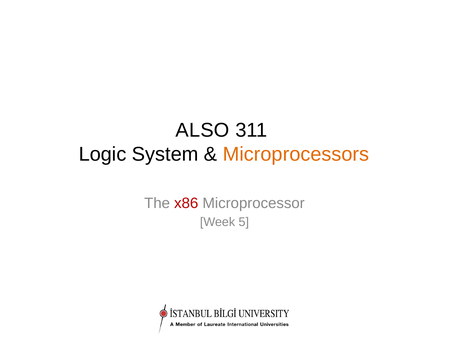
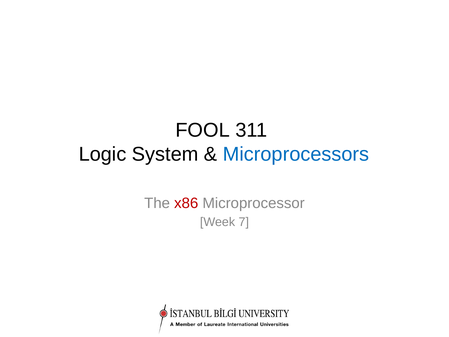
ALSO: ALSO -> FOOL (203, 130)
Microprocessors colour: orange -> blue (296, 154)
5: 5 -> 7 (244, 222)
